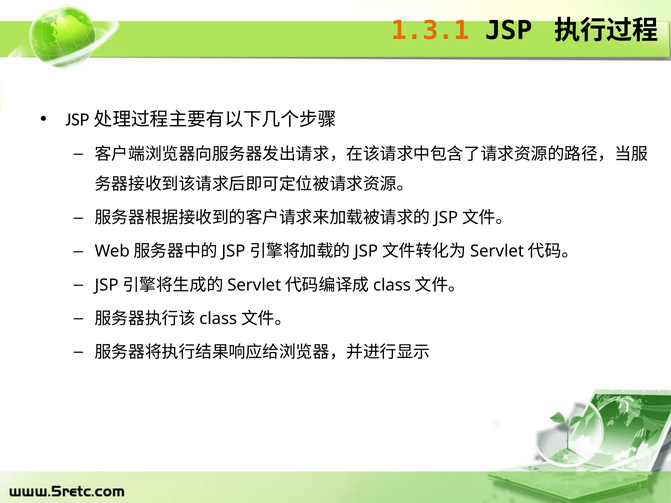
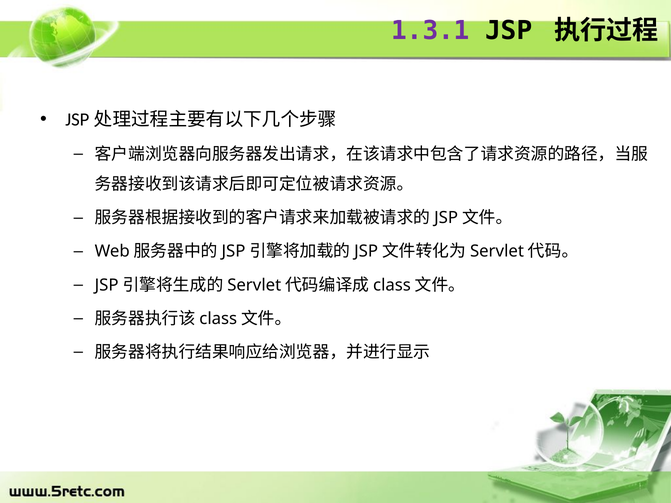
1.3.1 colour: orange -> purple (430, 31)
